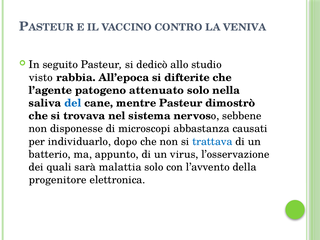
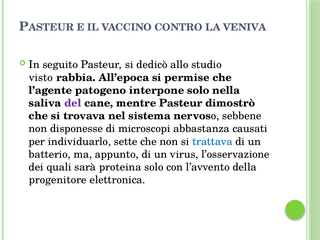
difterite: difterite -> permise (187, 78)
attenuato: attenuato -> interpone (157, 90)
del colour: blue -> purple (73, 103)
dopo: dopo -> sette (126, 142)
malattia: malattia -> proteina (120, 167)
